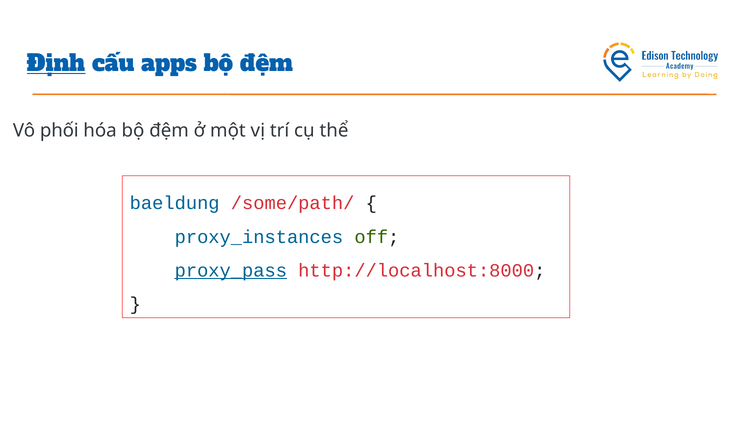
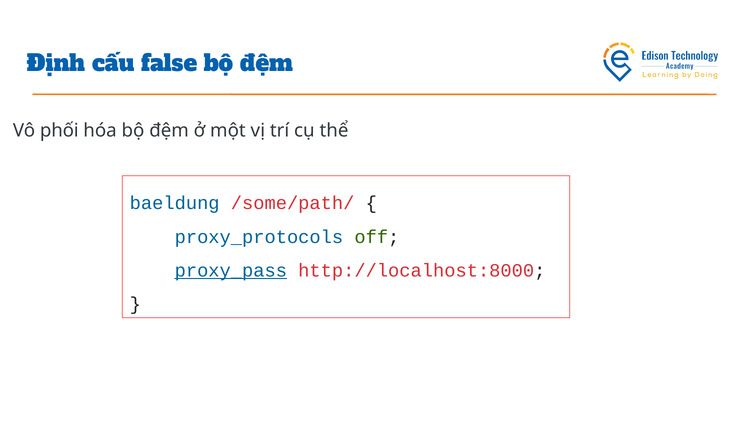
Định underline: present -> none (56, 64)
apps: apps -> false (169, 64)
proxy_instances: proxy_instances -> proxy_protocols (259, 237)
